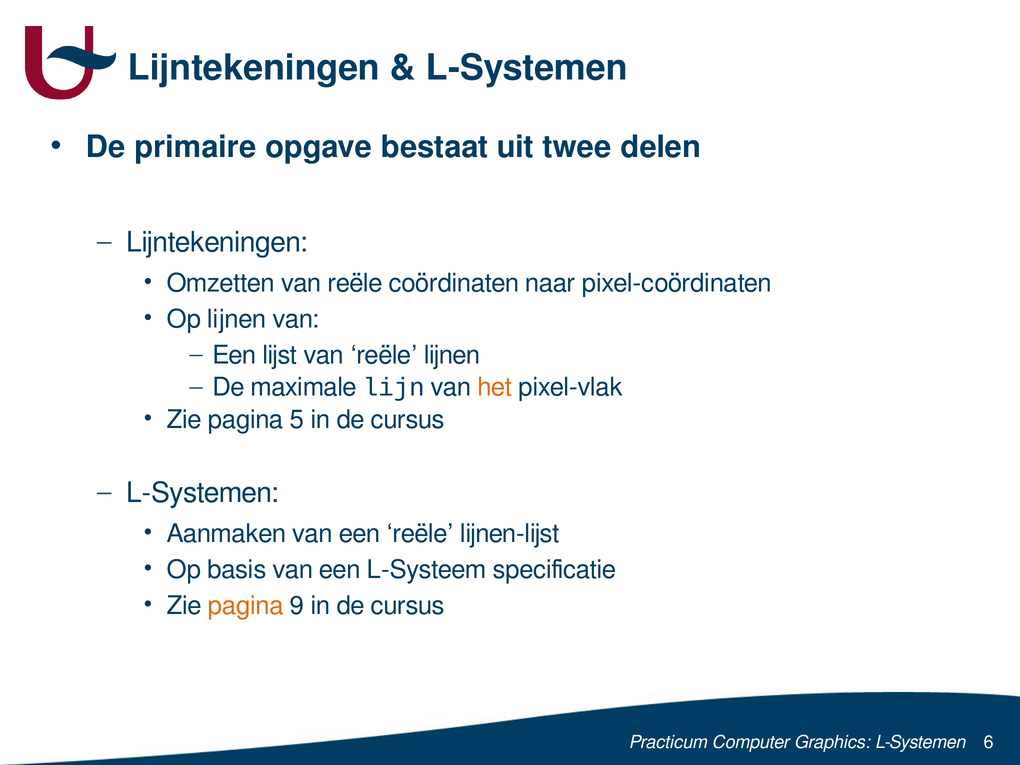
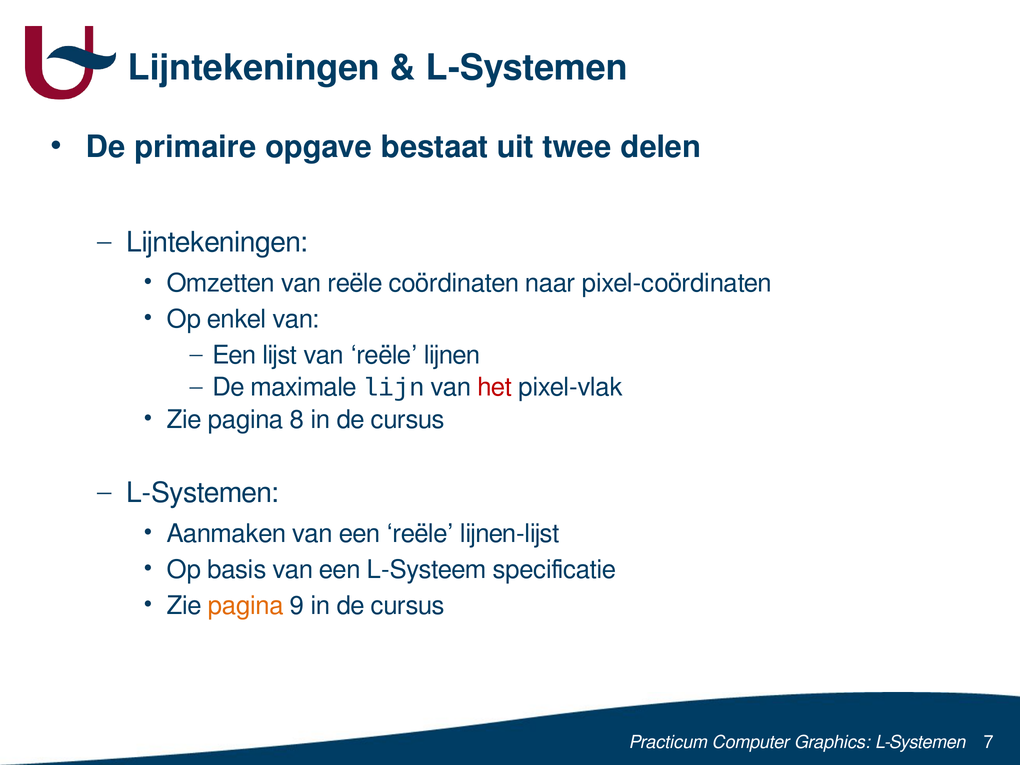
Op lijnen: lijnen -> enkel (237, 319)
het colour: orange -> red (495, 387)
5: 5 -> 8 (297, 420)
6: 6 -> 7 (989, 742)
